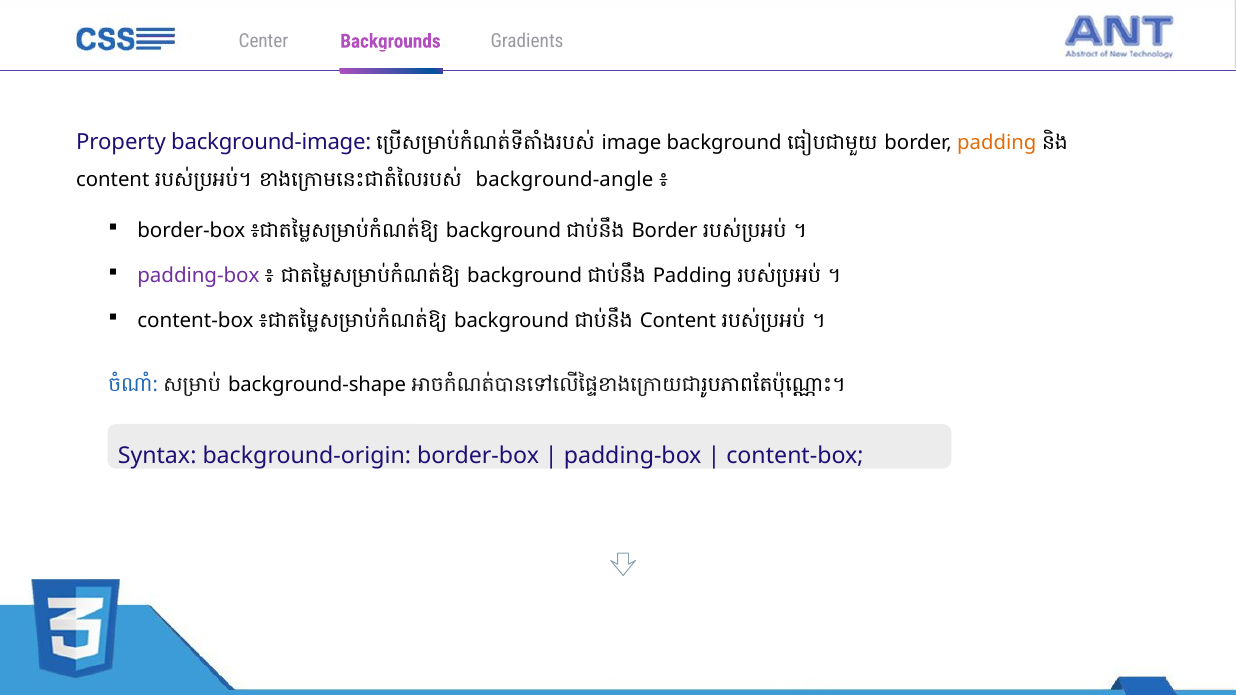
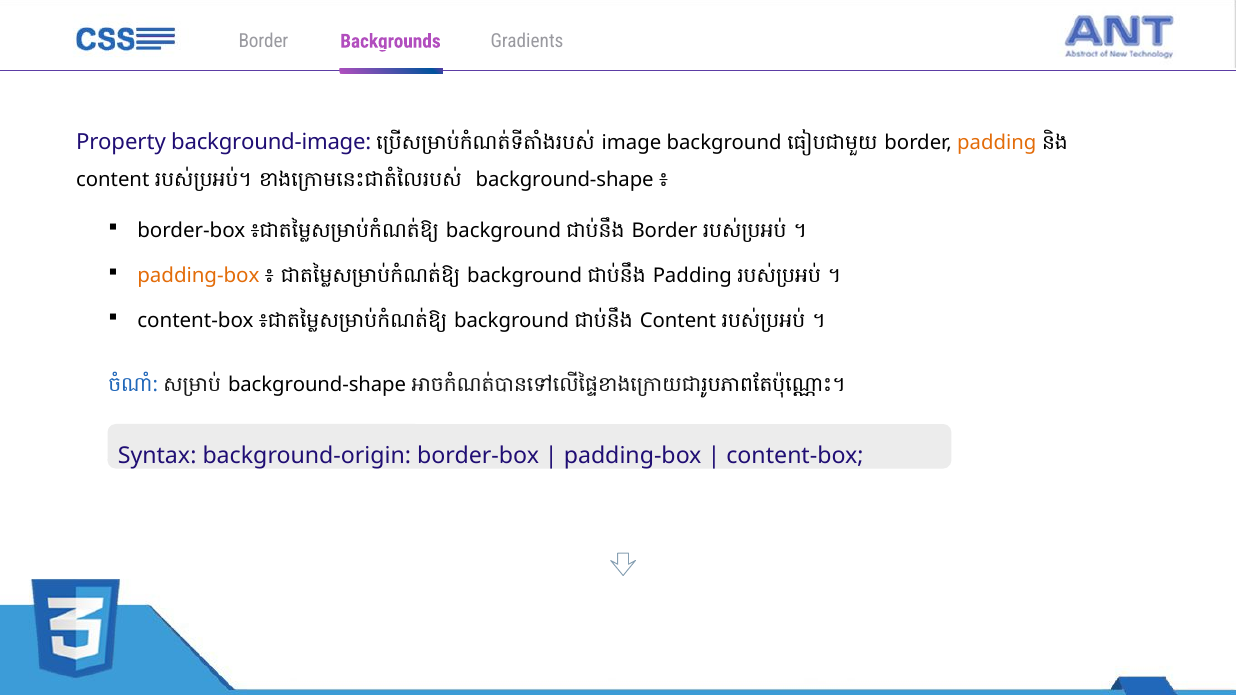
Center: Center -> Border (263, 41)
background-angle: background-angle -> background-shape (565, 179)
padding-box colour: purple -> orange (198, 276)
